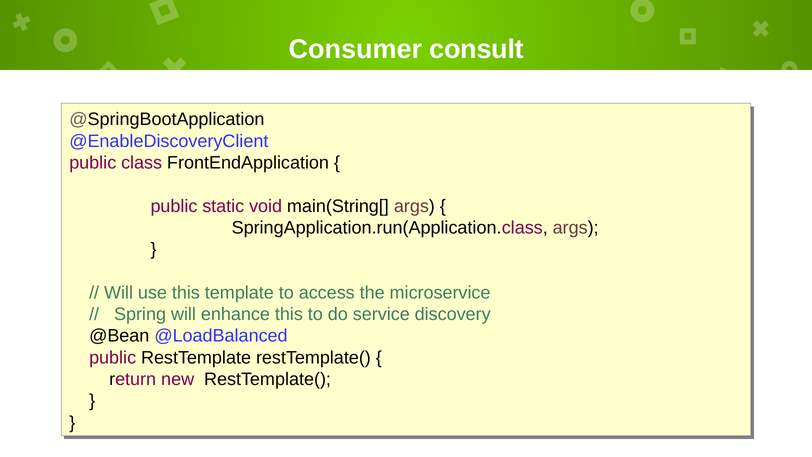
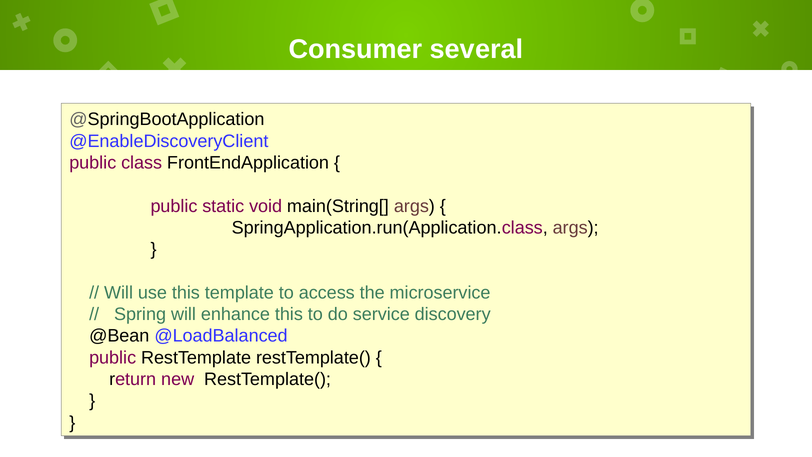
consult: consult -> several (477, 49)
